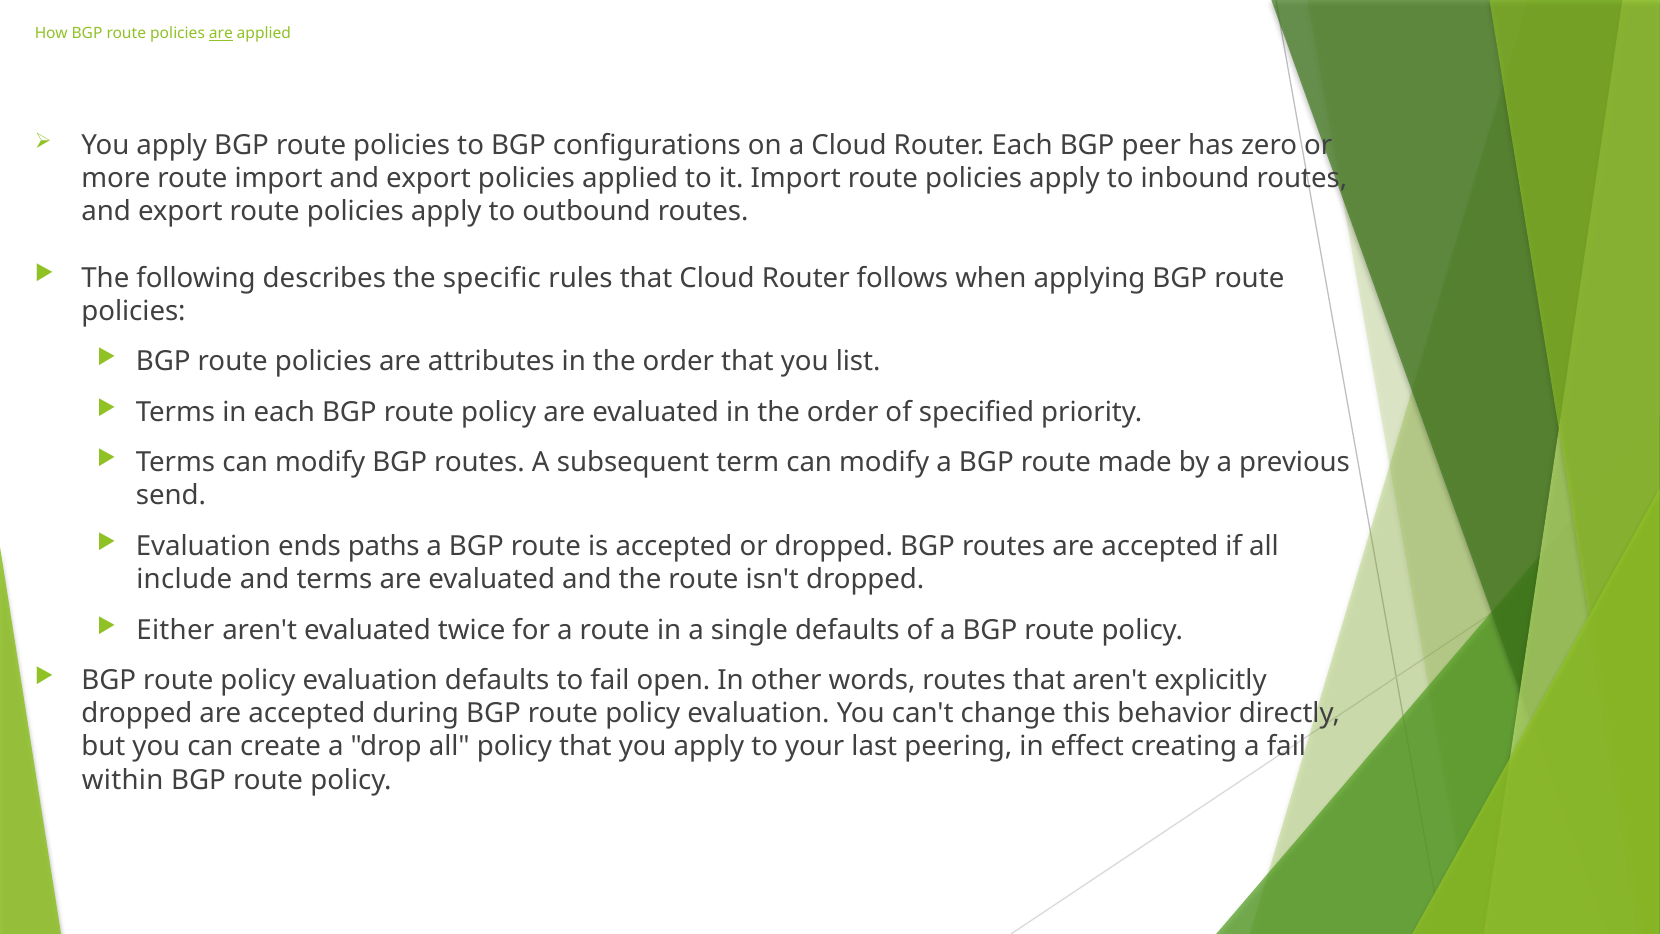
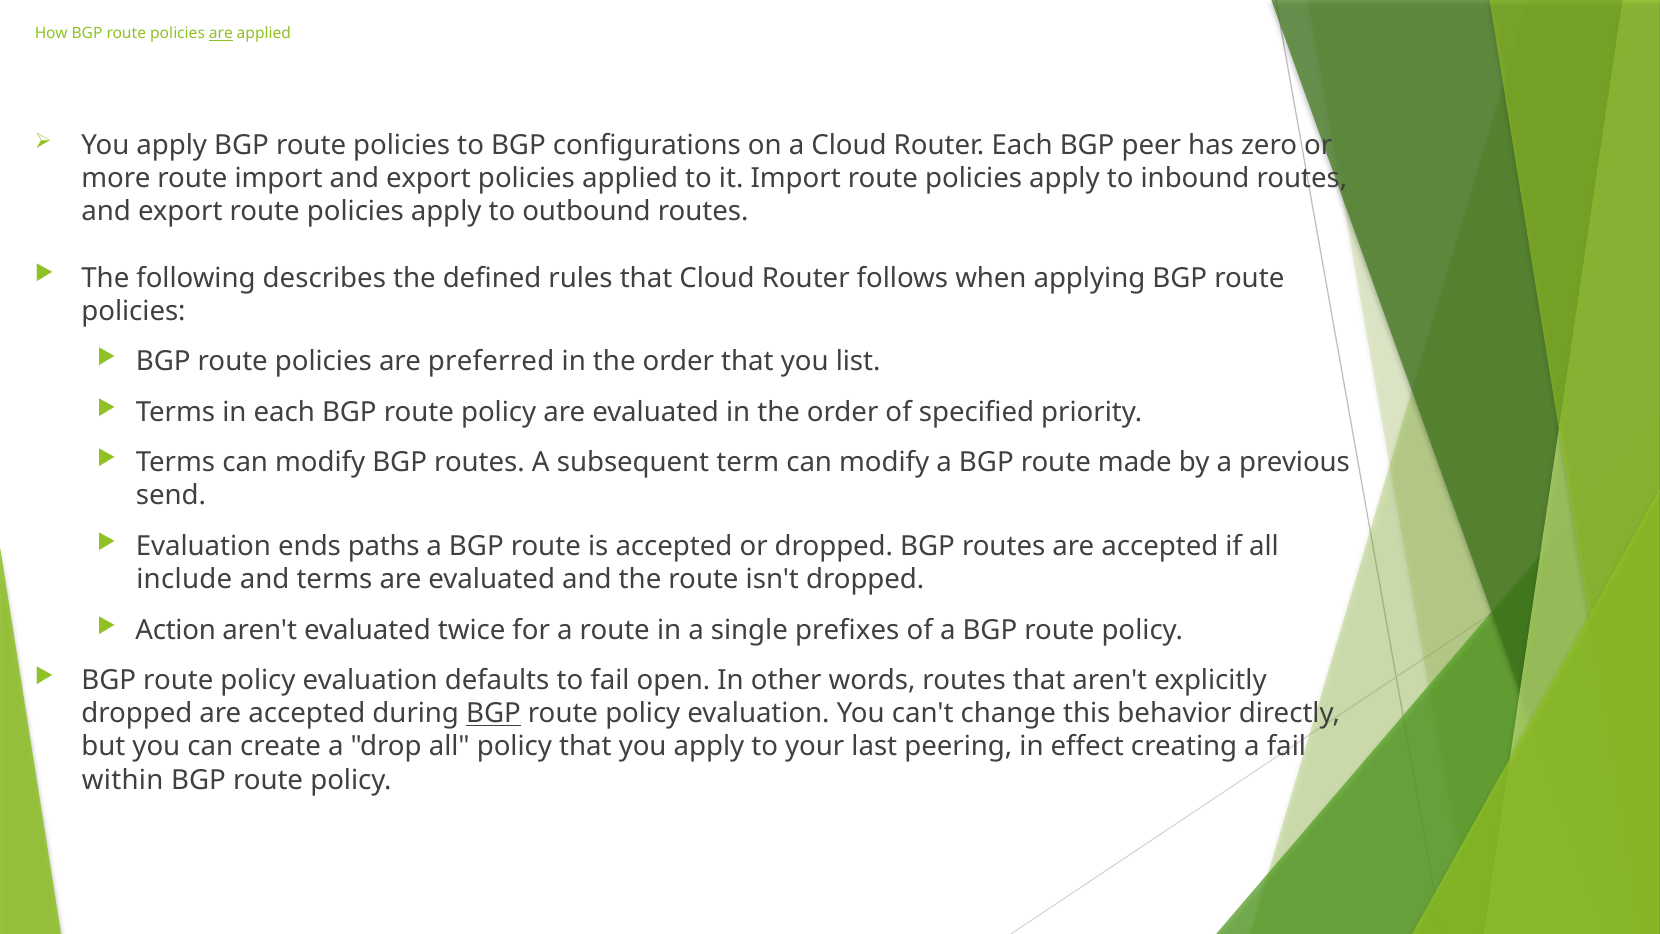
specific: specific -> defined (492, 278)
attributes: attributes -> preferred (491, 361)
Either: Either -> Action (176, 630)
single defaults: defaults -> prefixes (847, 630)
BGP underline: none -> present (494, 713)
